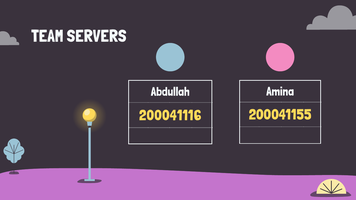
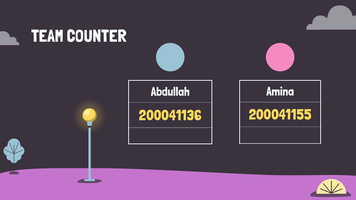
SERVERS: SERVERS -> COUNTER (97, 36)
200041116: 200041116 -> 200041136 (170, 116)
